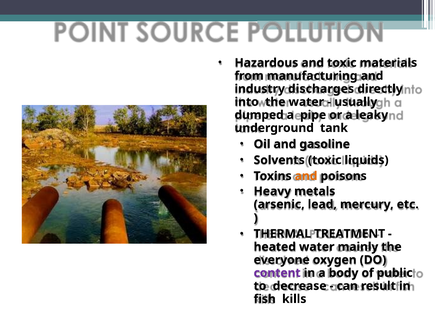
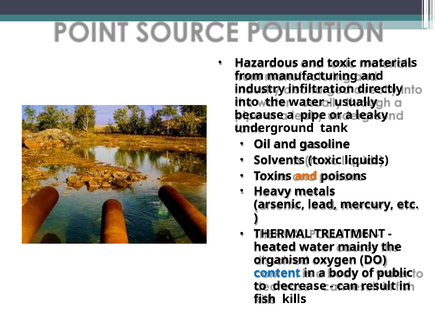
discharges: discharges -> infiltration (321, 89)
dumped: dumped -> because (259, 115)
everyone: everyone -> organism (282, 260)
content colour: purple -> blue (277, 273)
